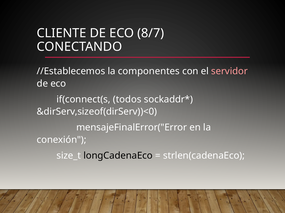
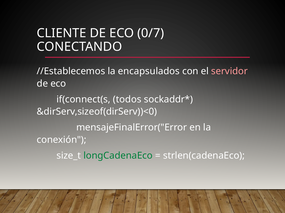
8/7: 8/7 -> 0/7 (151, 33)
componentes: componentes -> encapsulados (149, 72)
longCadenaEco colour: black -> green (118, 156)
